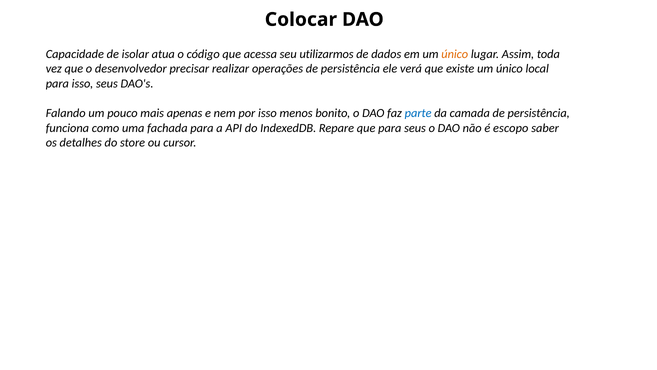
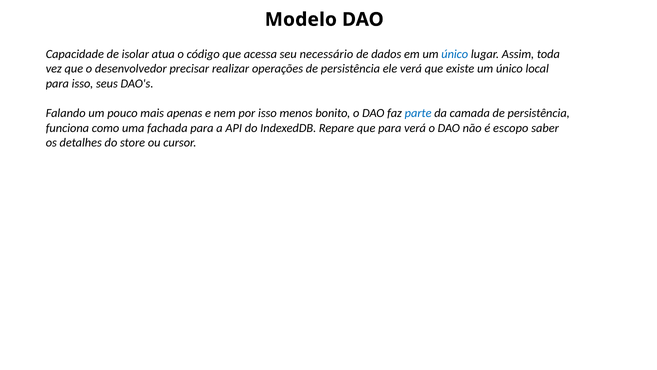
Colocar: Colocar -> Modelo (301, 19)
utilizarmos: utilizarmos -> necessário (326, 54)
único colour: orange -> blue (455, 54)
para seus: seus -> verá (415, 128)
